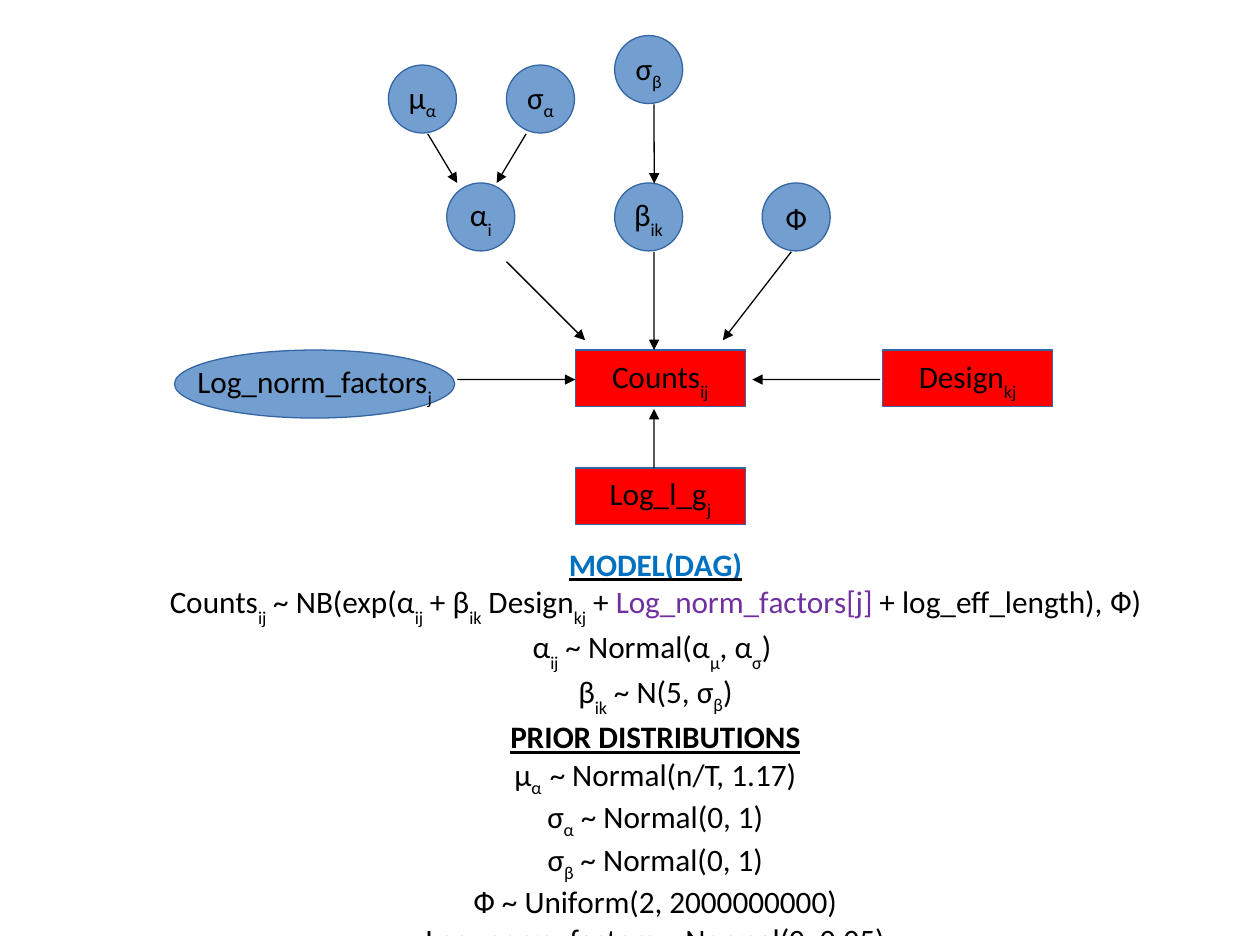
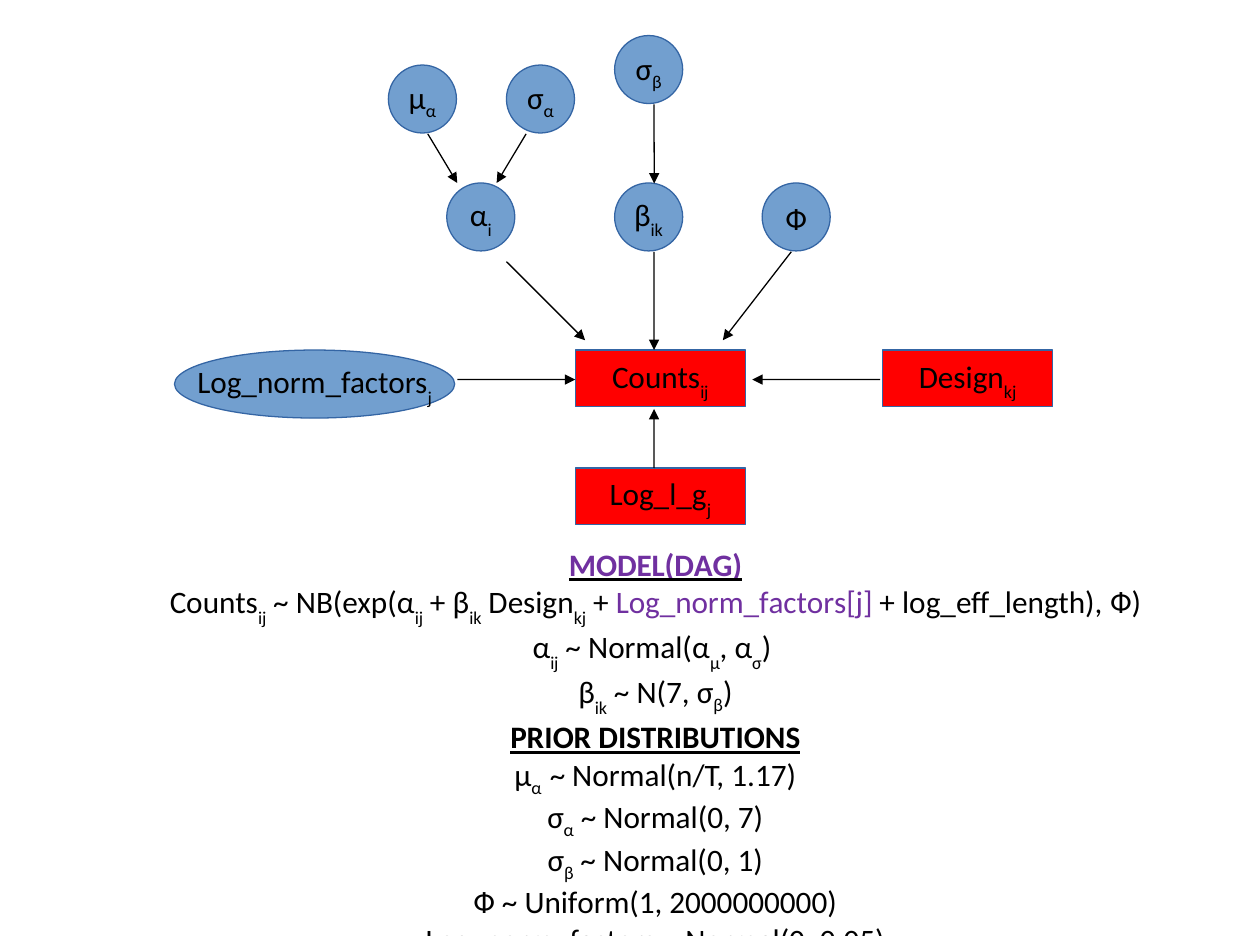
MODEL(DAG colour: blue -> purple (655, 566)
N(5: N(5 -> N(7 (663, 694)
1: 1 -> 7 (750, 819)
Uniform(2: Uniform(2 -> Uniform(1 (593, 904)
